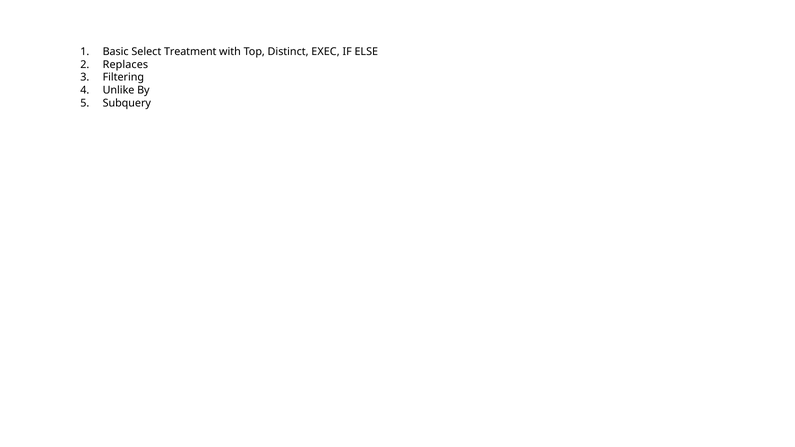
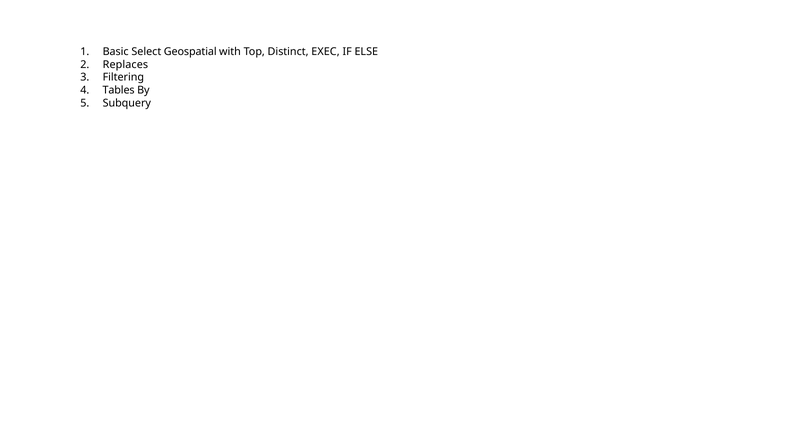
Treatment: Treatment -> Geospatial (190, 52)
Unlike: Unlike -> Tables (119, 90)
